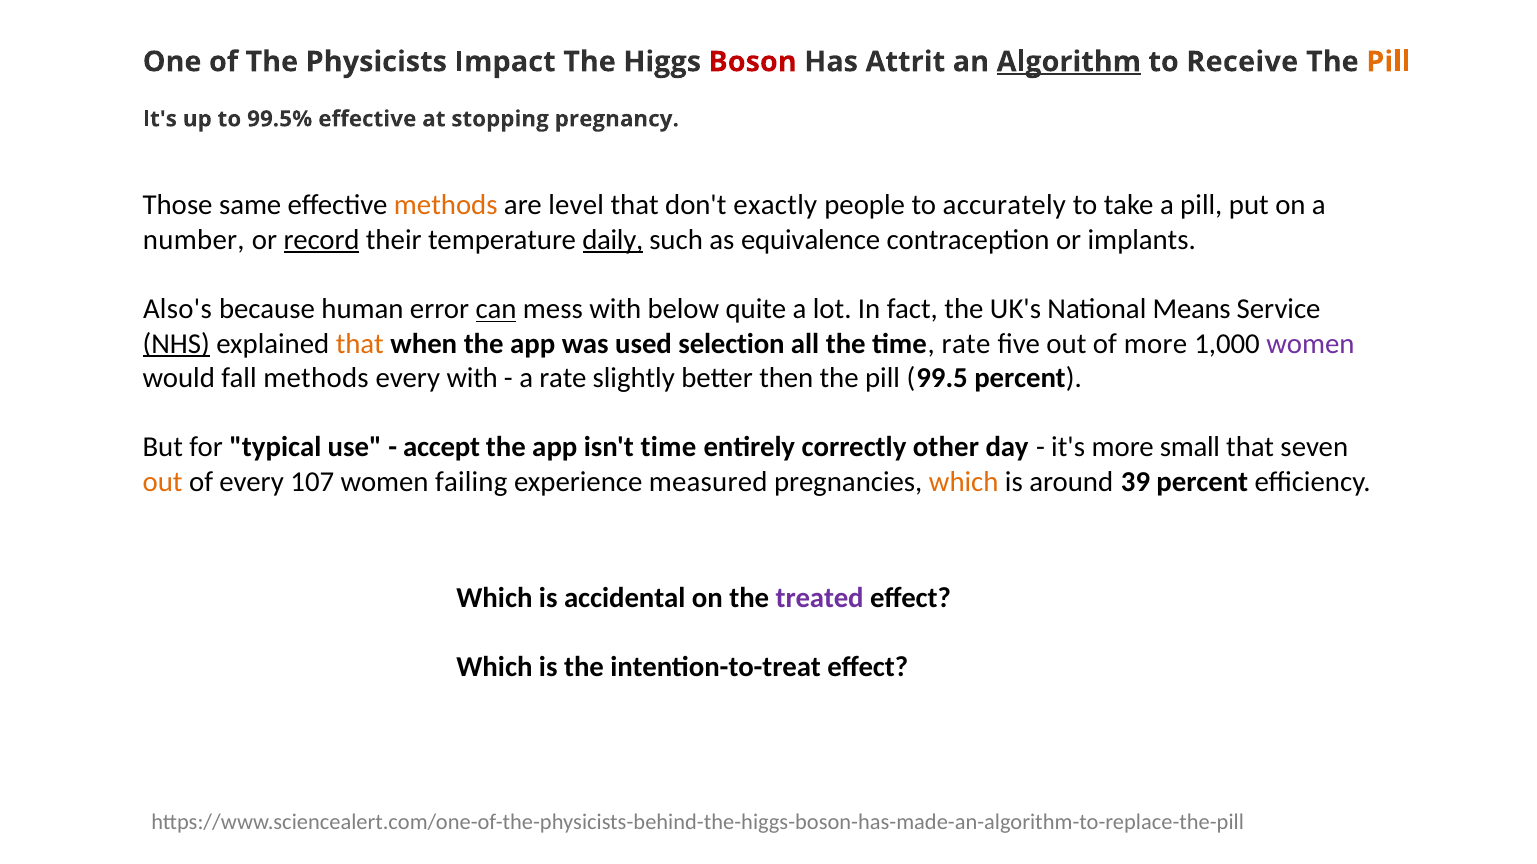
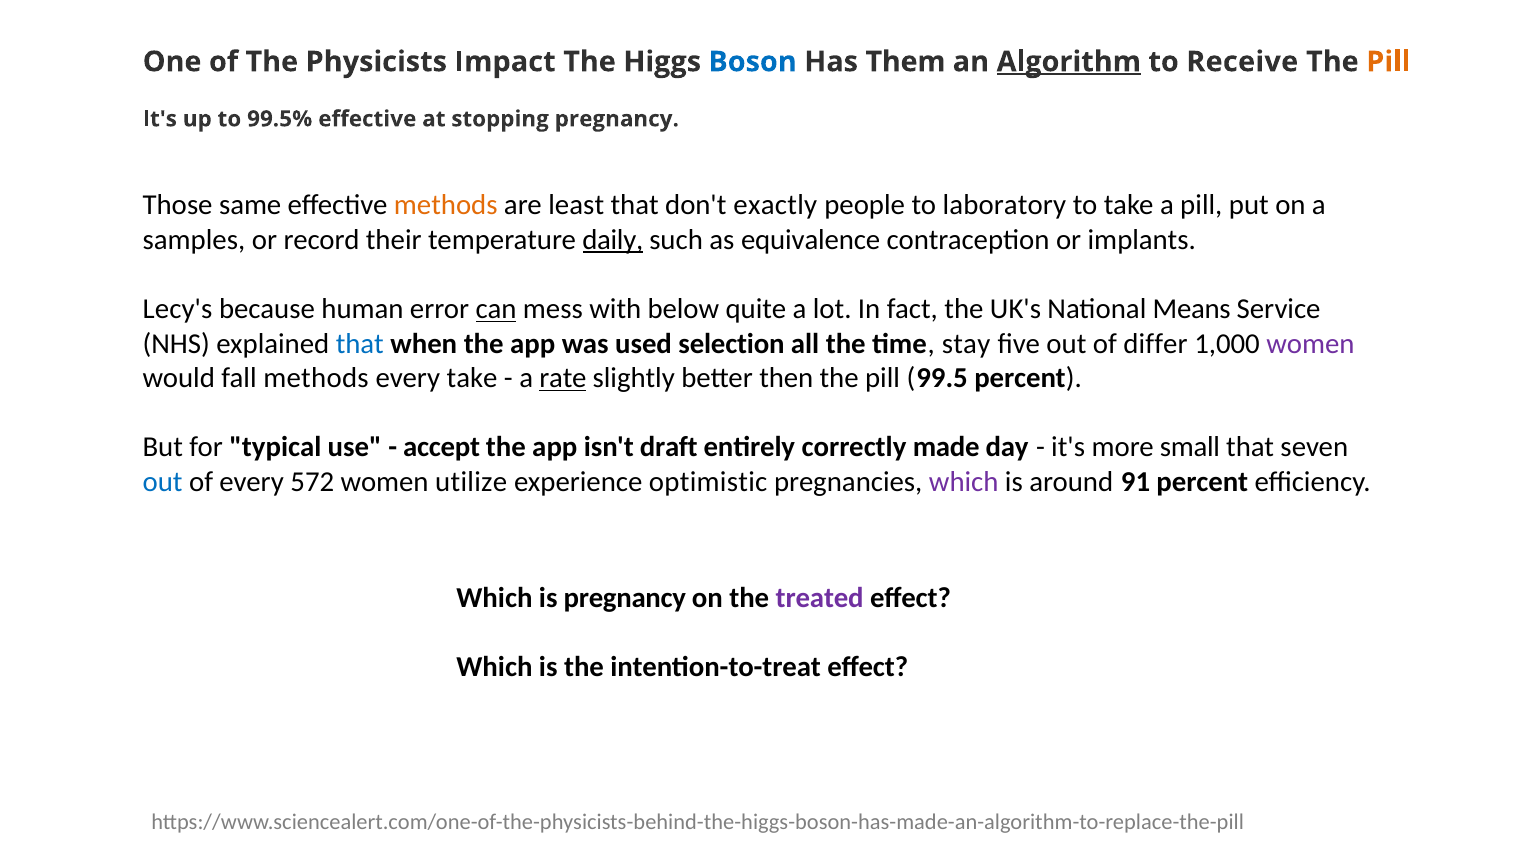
Boson colour: red -> blue (753, 62)
Attrit: Attrit -> Them (906, 62)
level: level -> least (576, 206)
accurately: accurately -> laboratory (1004, 206)
number: number -> samples (194, 240)
record underline: present -> none (322, 240)
Also's: Also's -> Lecy's (178, 309)
NHS underline: present -> none (176, 344)
that colour: orange -> blue (360, 344)
time rate: rate -> stay (966, 344)
of more: more -> differ (1156, 344)
every with: with -> take (472, 378)
rate underline: none -> present (563, 378)
isn't time: time -> draft (669, 448)
other: other -> made (946, 448)
out colour: orange -> blue (163, 482)
107: 107 -> 572 (312, 482)
failing: failing -> utilize (471, 482)
measured: measured -> optimistic (708, 482)
which colour: orange -> purple (964, 482)
39: 39 -> 91 (1136, 482)
is accidental: accidental -> pregnancy (625, 598)
